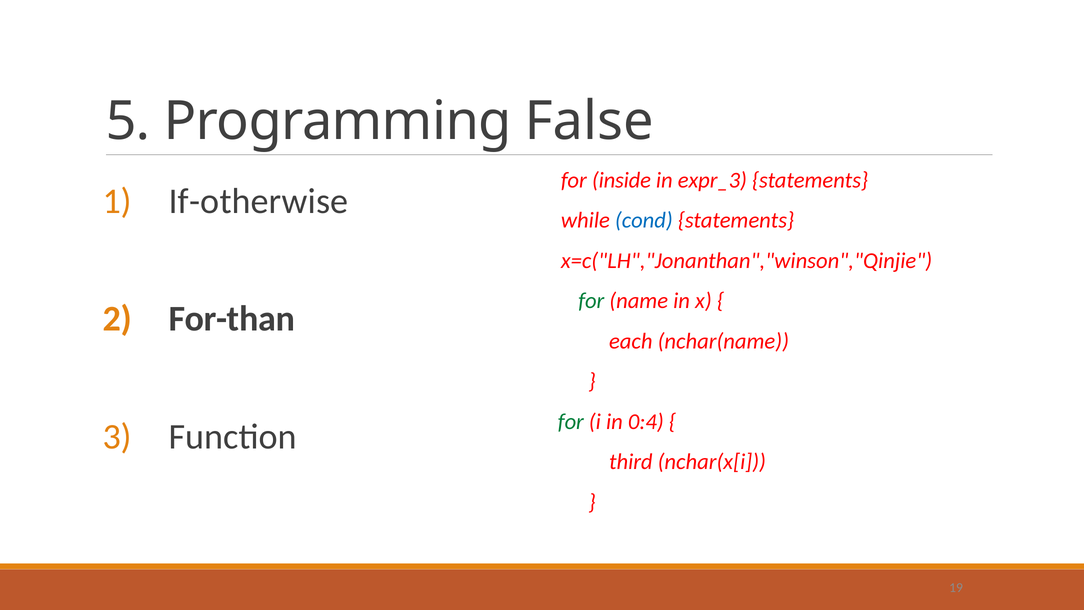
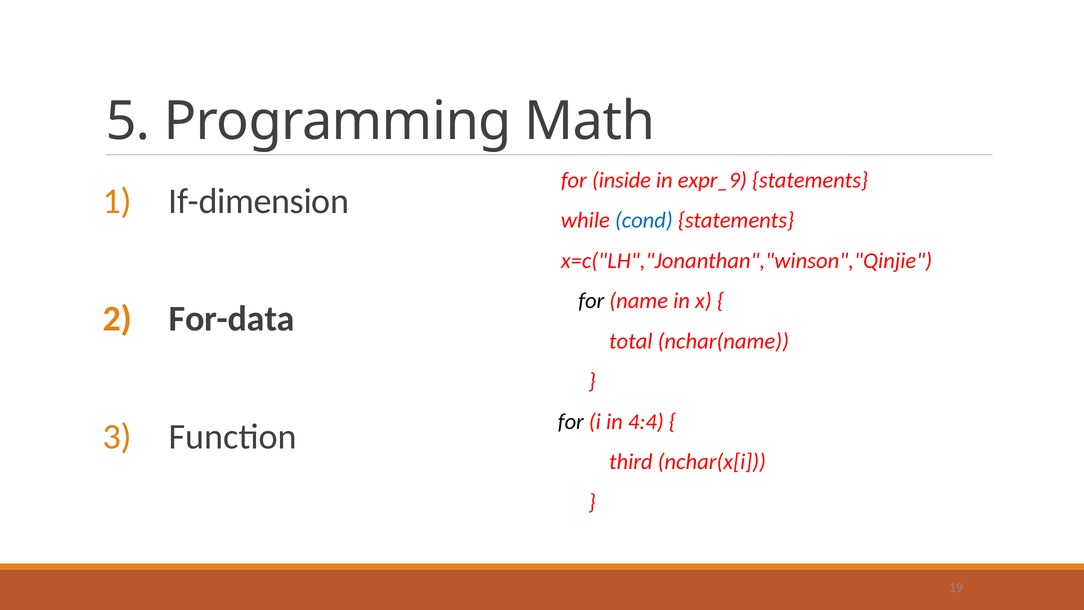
False: False -> Math (590, 121)
expr_3: expr_3 -> expr_9 (712, 180)
If-otherwise: If-otherwise -> If-dimension (259, 201)
for colour: green -> black (591, 301)
For-than: For-than -> For-data (232, 319)
each: each -> total (631, 341)
for colour: green -> black (571, 421)
0:4: 0:4 -> 4:4 (646, 421)
